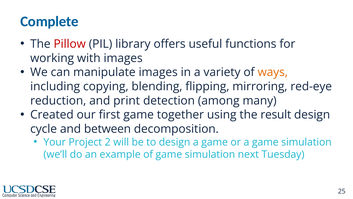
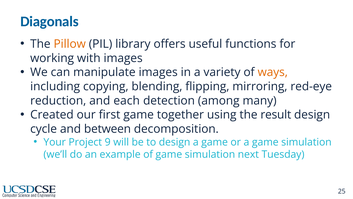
Complete: Complete -> Diagonals (49, 21)
Pillow colour: red -> orange (70, 44)
print: print -> each (127, 100)
2: 2 -> 9 (108, 142)
